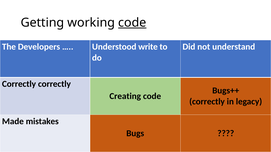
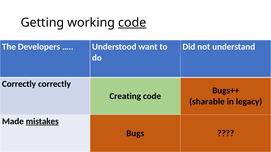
write: write -> want (148, 47)
correctly: correctly -> sharable (207, 102)
mistakes underline: none -> present (42, 122)
